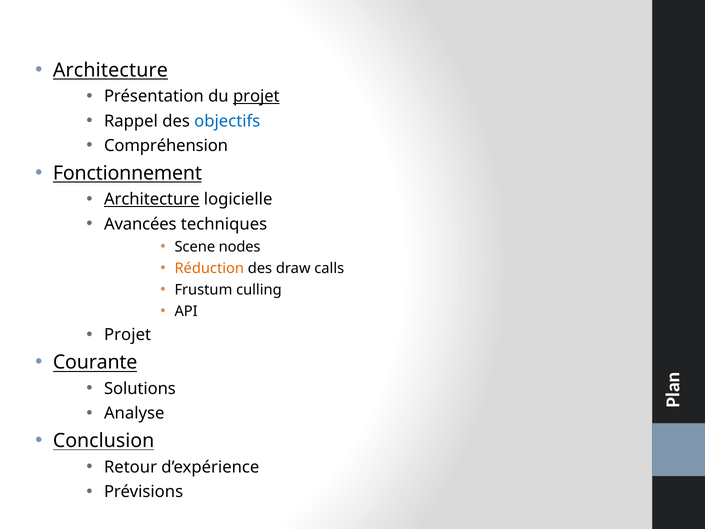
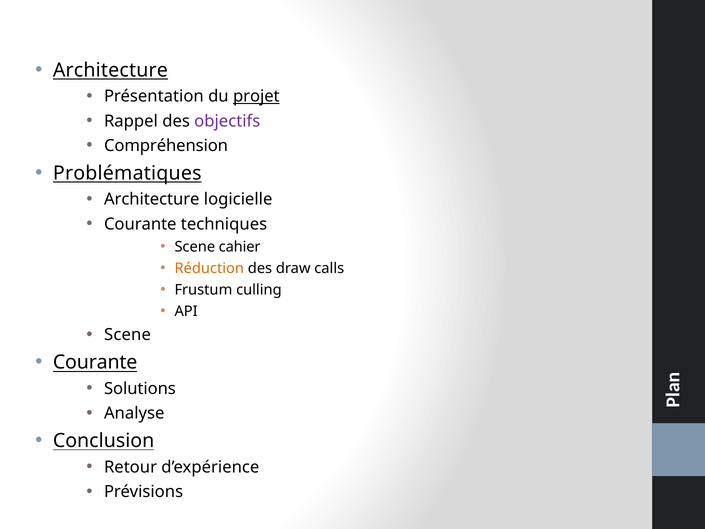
objectifs colour: blue -> purple (227, 121)
Fonctionnement: Fonctionnement -> Problématiques (127, 173)
Architecture underline: present -> none (152, 199)
Avancées: Avancées -> Courante (140, 224)
nodes: nodes -> cahier (240, 247)
Projet: Projet -> Scene (128, 335)
